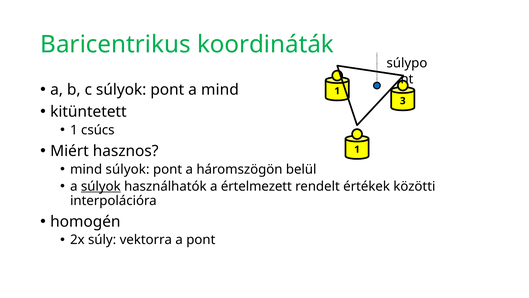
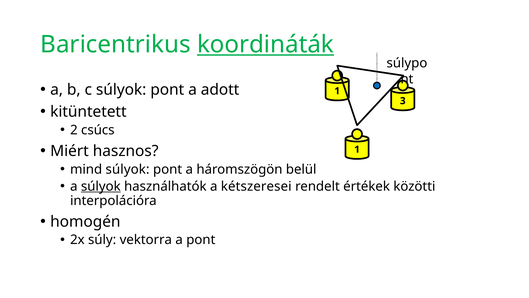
koordináták underline: none -> present (265, 44)
a mind: mind -> adott (220, 89)
1: 1 -> 2 (74, 130)
értelmezett: értelmezett -> kétszeresei (256, 186)
